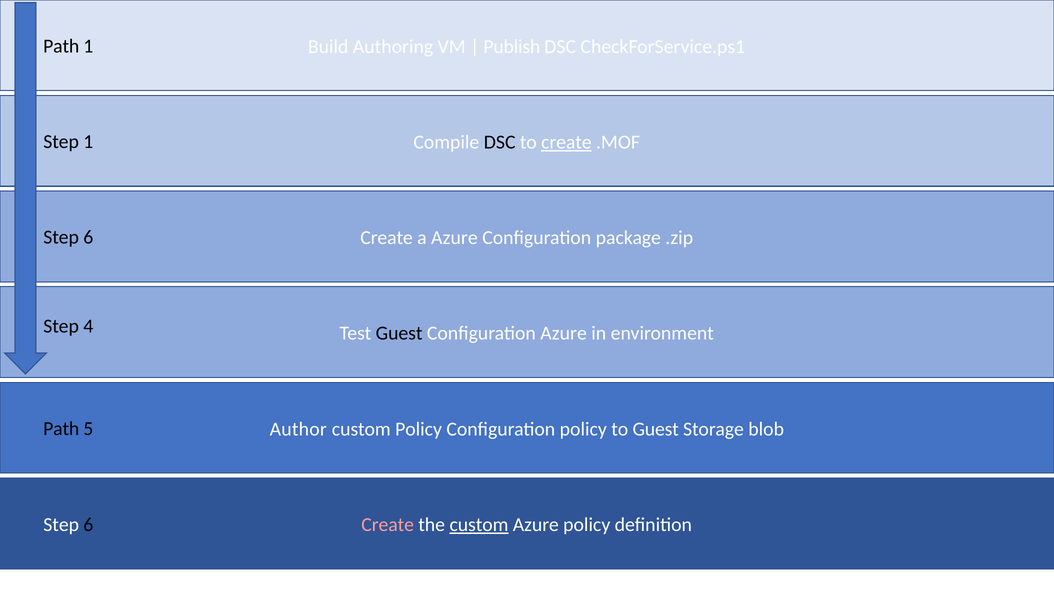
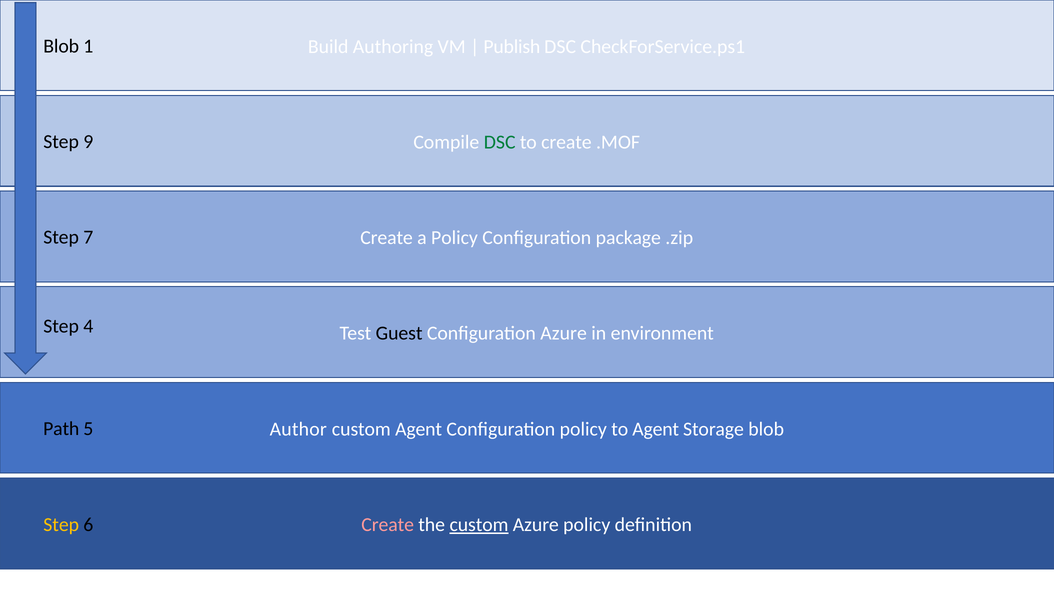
Path: Path -> Blob (61, 46)
Step 1: 1 -> 9 (88, 141)
DSC colour: black -> green (500, 142)
create underline: present -> none (566, 142)
6: 6 -> 7 (88, 237)
a Azure: Azure -> Policy (455, 238)
custom Policy: Policy -> Agent (419, 429)
to Guest: Guest -> Agent (656, 429)
Step colour: white -> yellow (61, 524)
